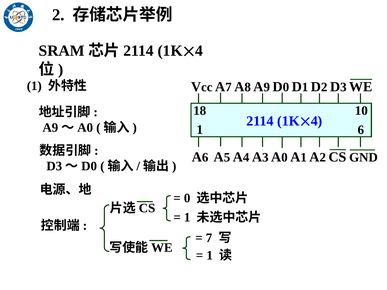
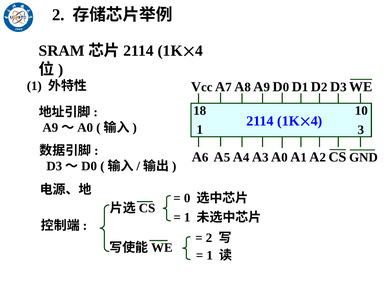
6: 6 -> 3 (361, 130)
7: 7 -> 2 (209, 238)
